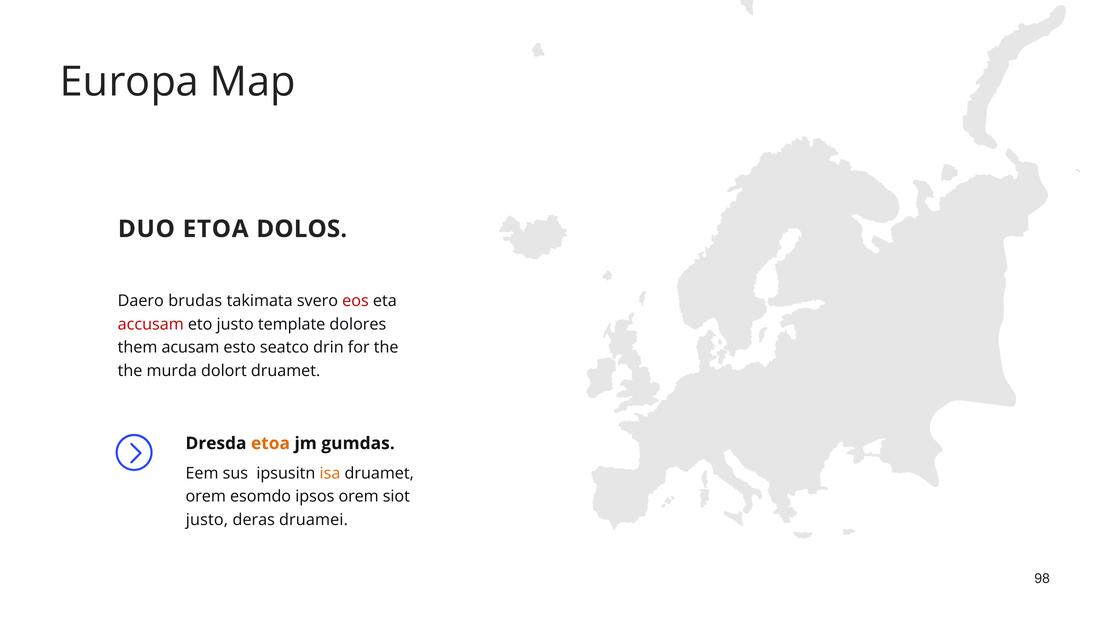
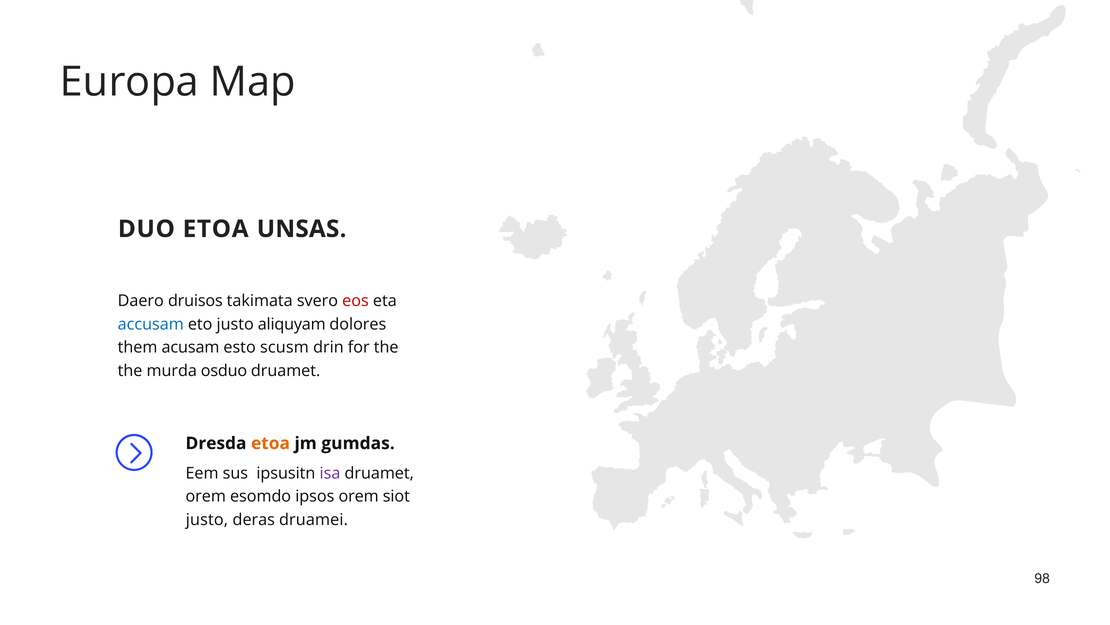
DOLOS: DOLOS -> UNSAS (302, 229)
brudas: brudas -> druisos (195, 301)
accusam colour: red -> blue (151, 324)
template: template -> aliquyam (292, 324)
seatco: seatco -> scusm (284, 347)
dolort: dolort -> osduo (224, 371)
isa colour: orange -> purple (330, 473)
